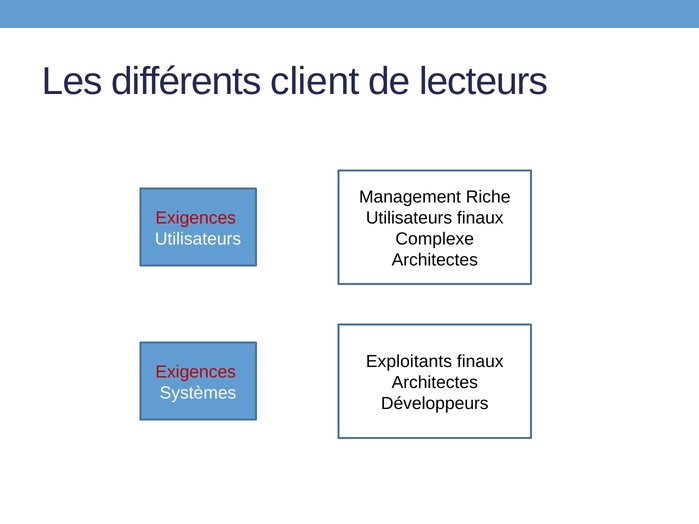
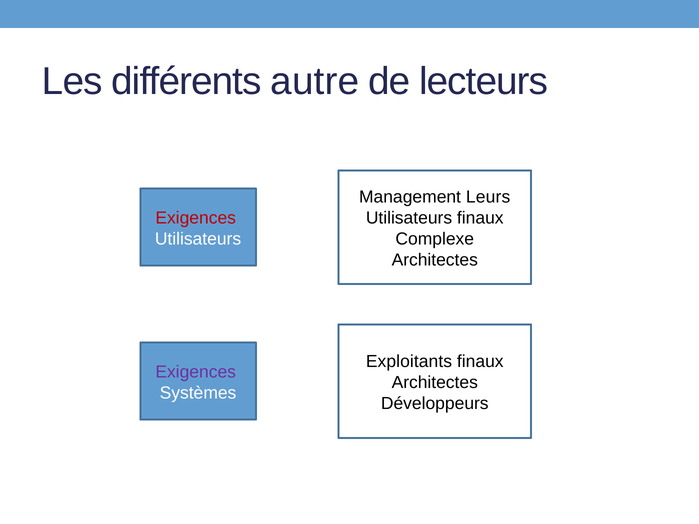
client: client -> autre (315, 81)
Riche: Riche -> Leurs (488, 197)
Exigences colour: red -> purple (196, 372)
